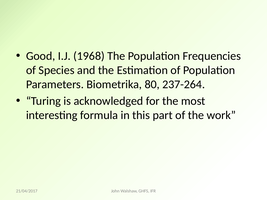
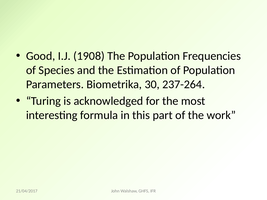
1968: 1968 -> 1908 (89, 56)
80: 80 -> 30 (152, 84)
